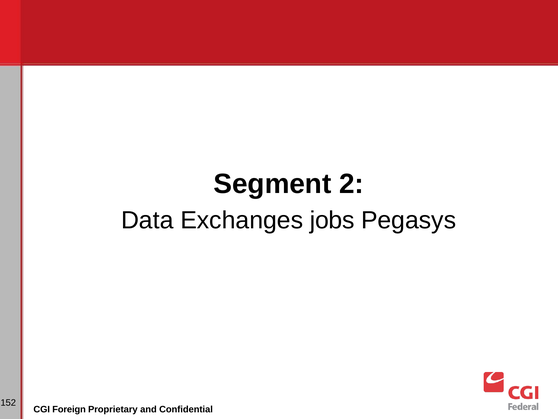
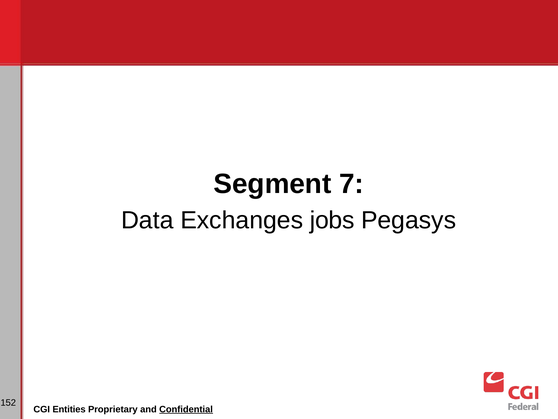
2: 2 -> 7 (351, 184)
Foreign: Foreign -> Entities (69, 409)
Confidential underline: none -> present (186, 409)
